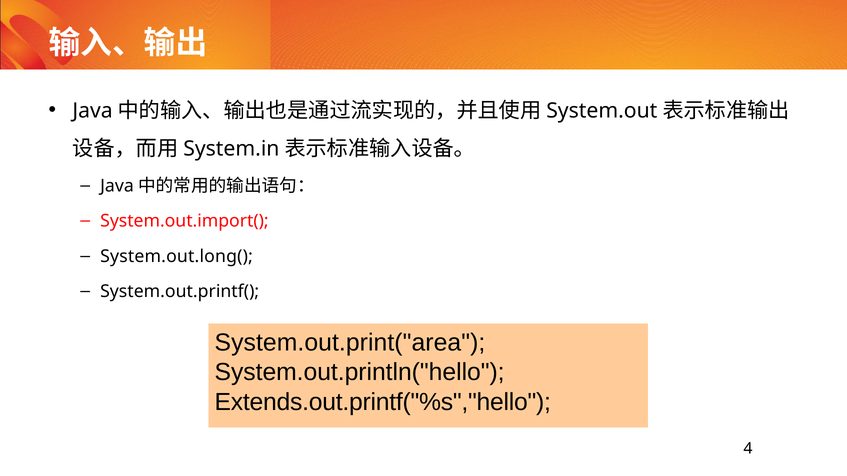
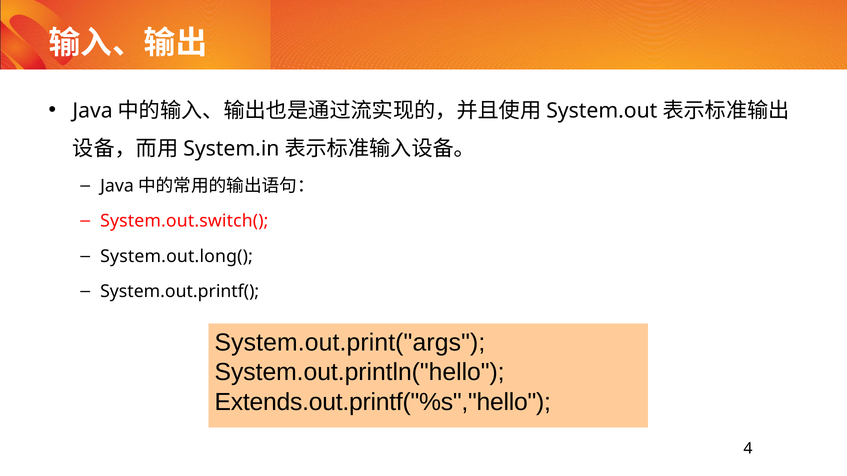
System.out.import(: System.out.import( -> System.out.switch( (184, 221)
System.out.print("area: System.out.print("area -> System.out.print("args (350, 343)
